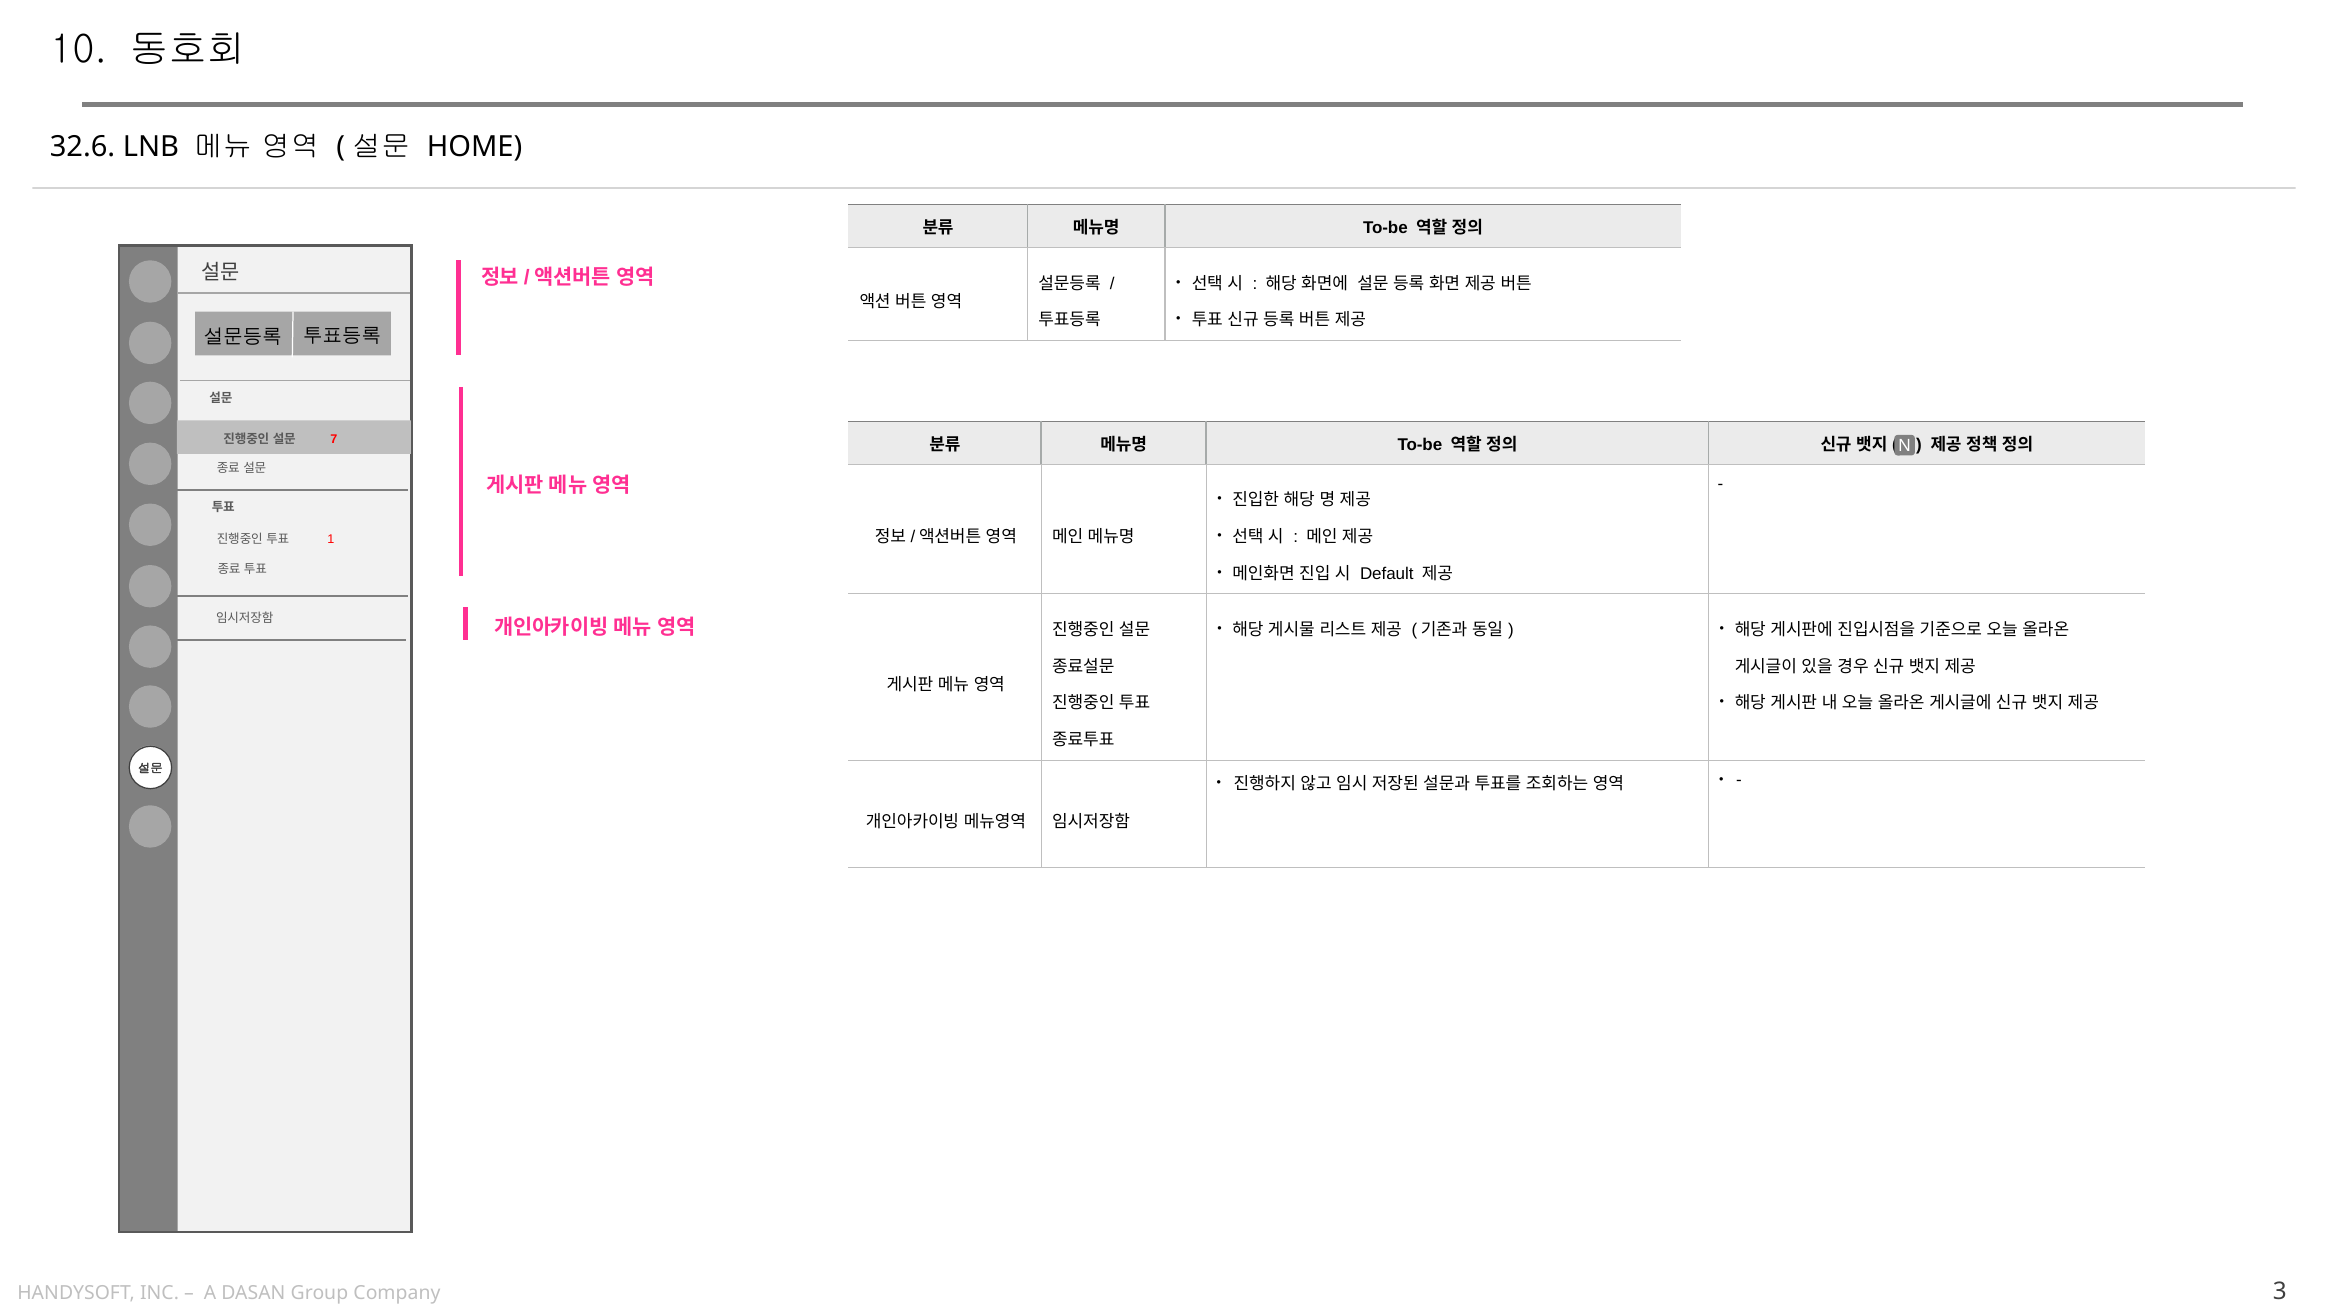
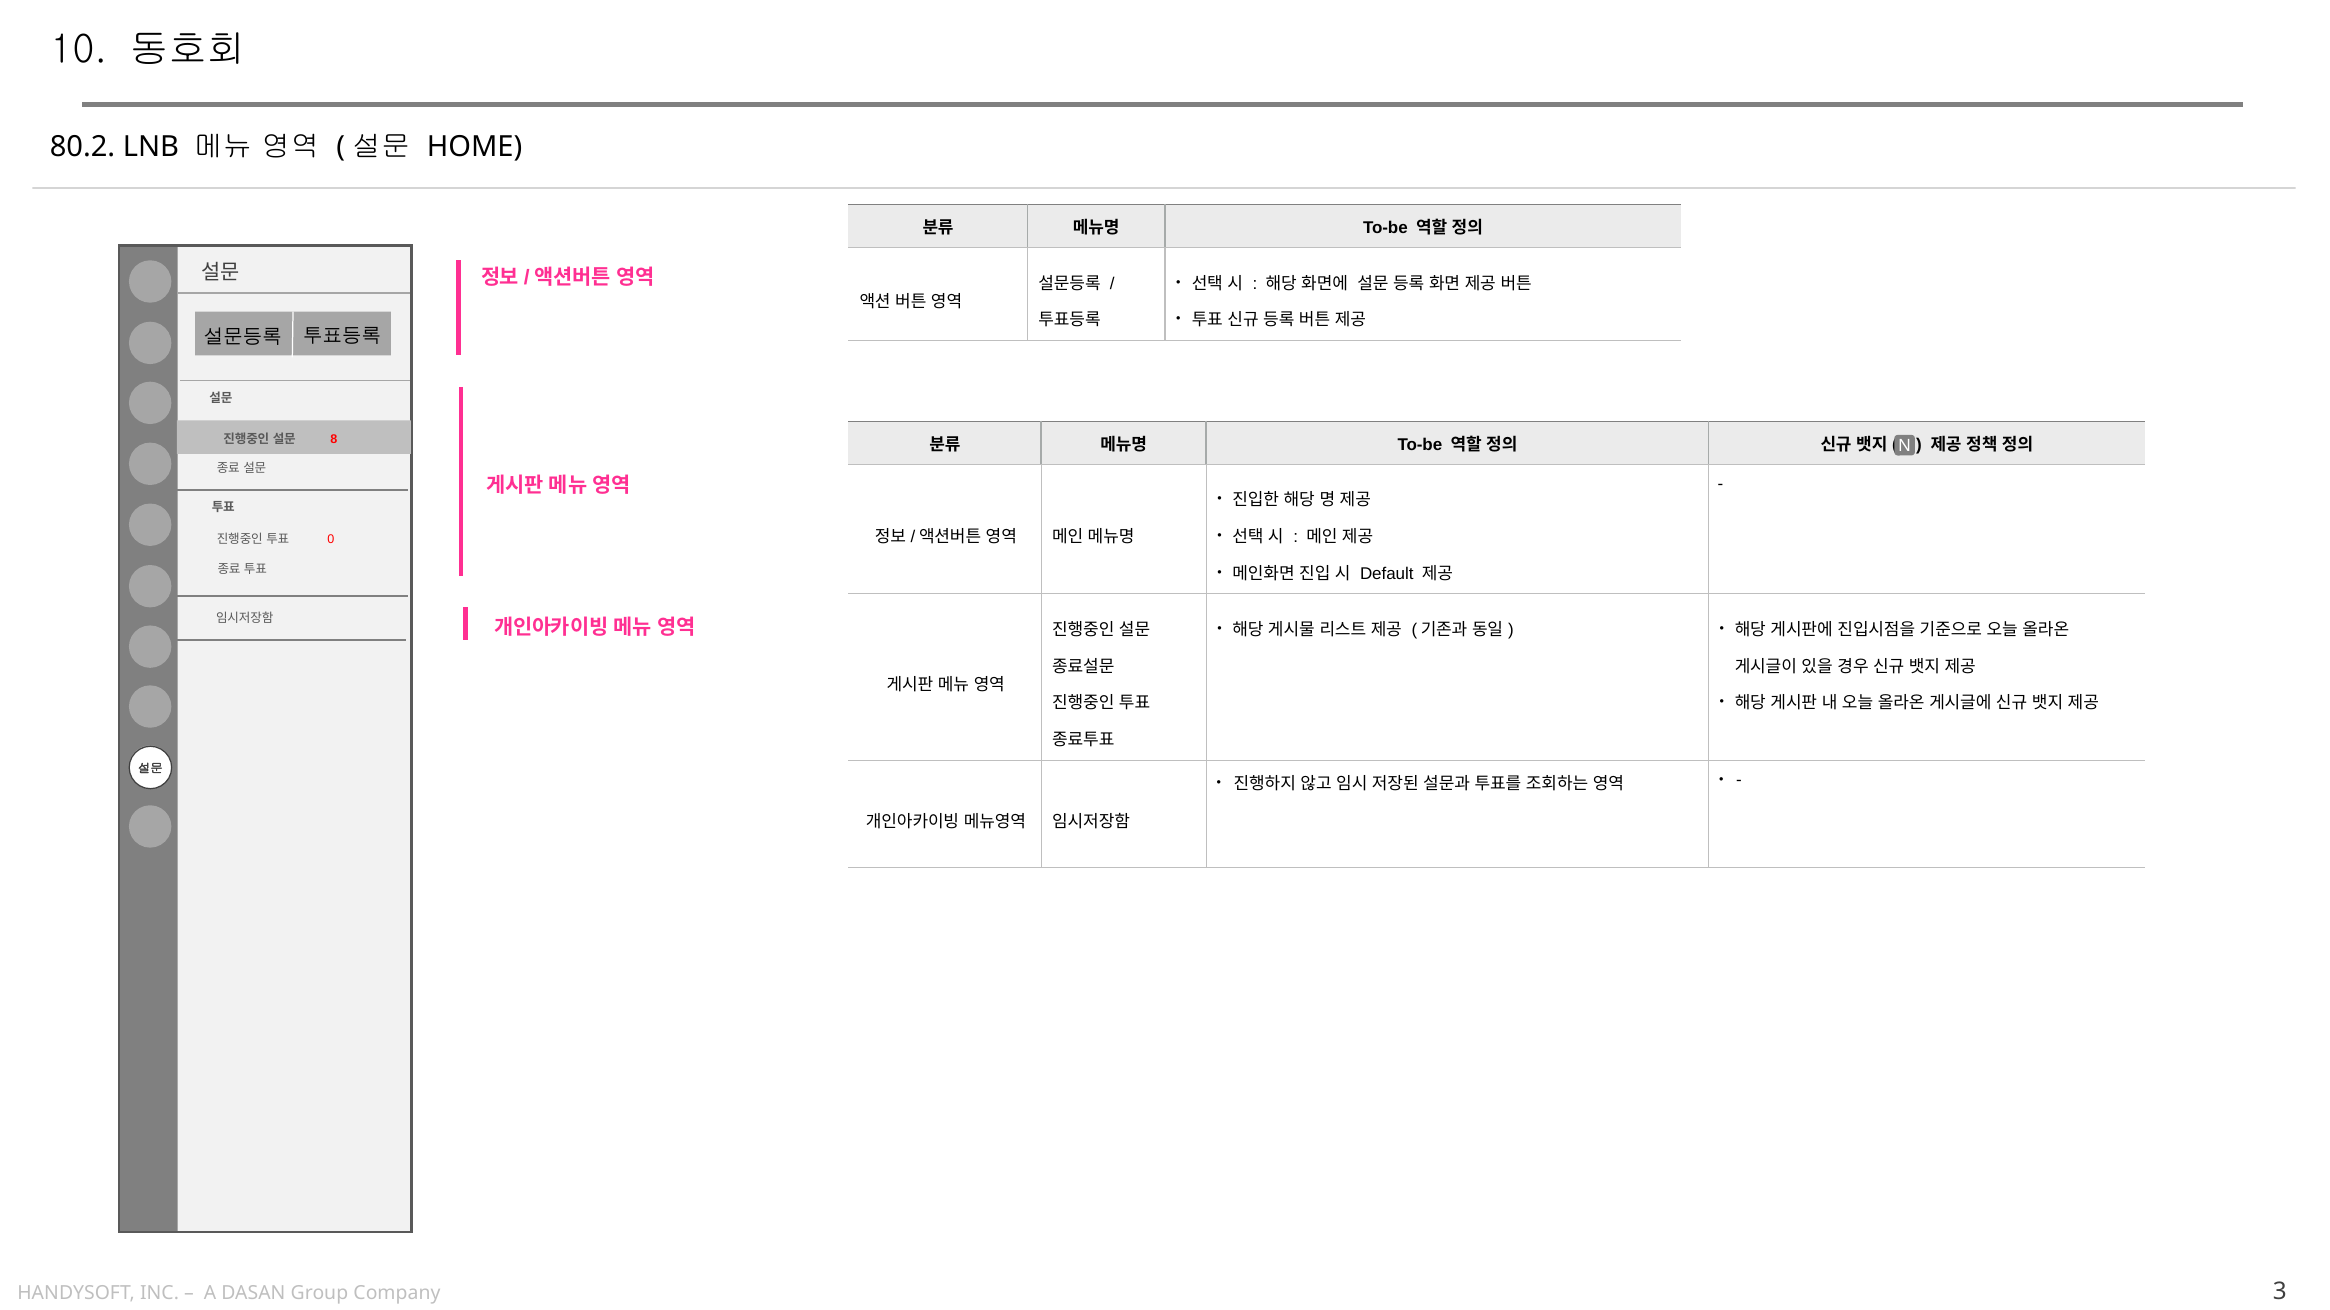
32.6: 32.6 -> 80.2 (83, 147)
7: 7 -> 8 (334, 440)
1: 1 -> 0 (331, 540)
